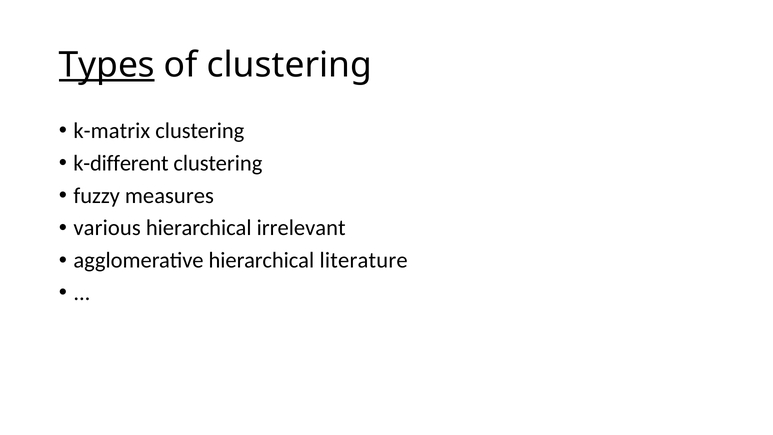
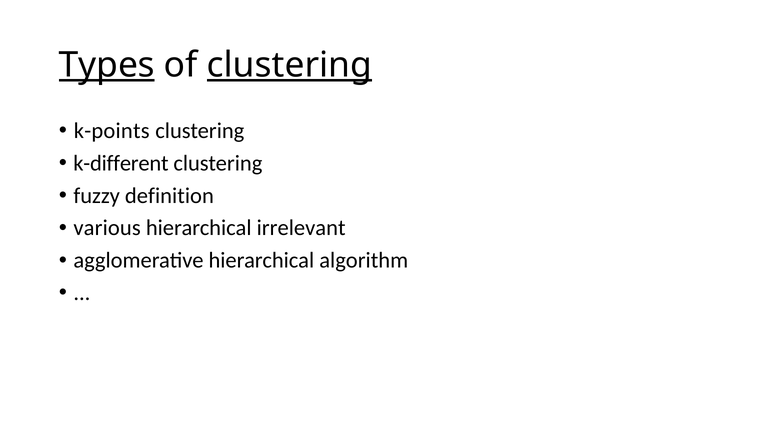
clustering underline: none -> present (289, 65)
k-matrix: k-matrix -> k-points (112, 131)
measures: measures -> definition (169, 196)
literature: literature -> algorithm (364, 260)
